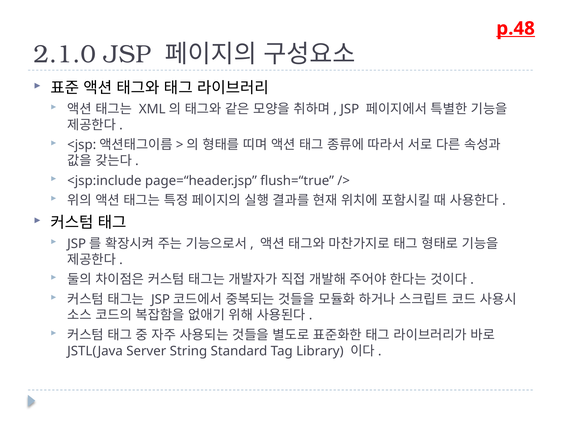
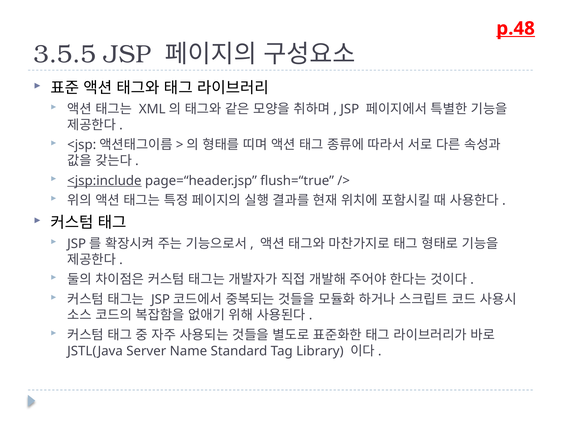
2.1.0: 2.1.0 -> 3.5.5 (65, 54)
<jsp:include underline: none -> present (104, 181)
String: String -> Name (188, 351)
